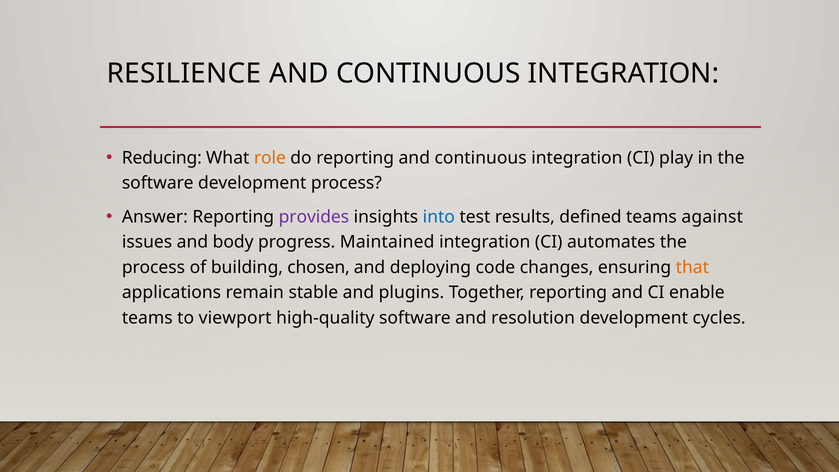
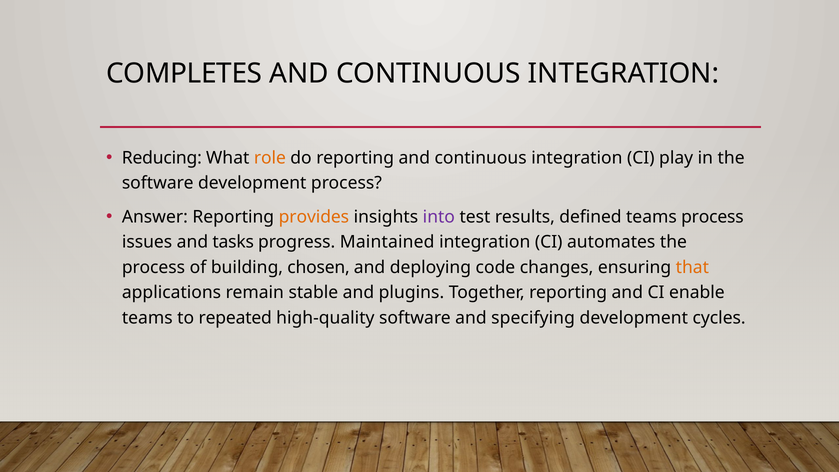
RESILIENCE: RESILIENCE -> COMPLETES (184, 73)
provides colour: purple -> orange (314, 217)
into colour: blue -> purple (439, 217)
teams against: against -> process (712, 217)
body: body -> tasks (233, 242)
viewport: viewport -> repeated (235, 318)
resolution: resolution -> specifying (533, 318)
